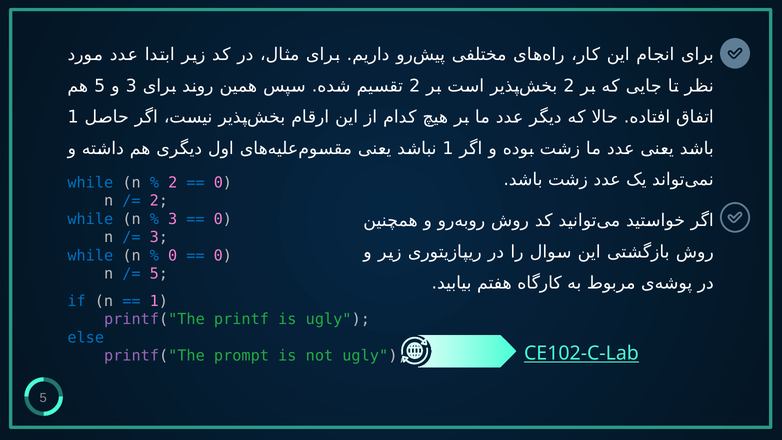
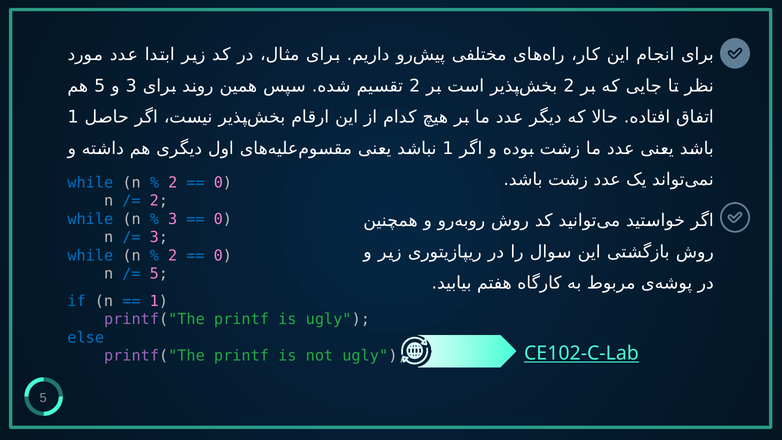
0: 0 -> 2 (173, 256)
prompt: prompt -> printf (241, 356)
